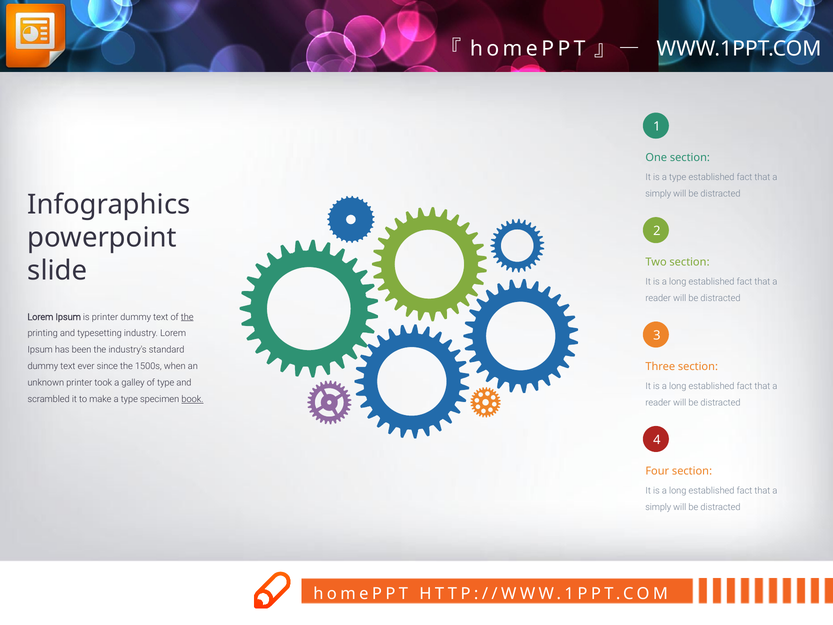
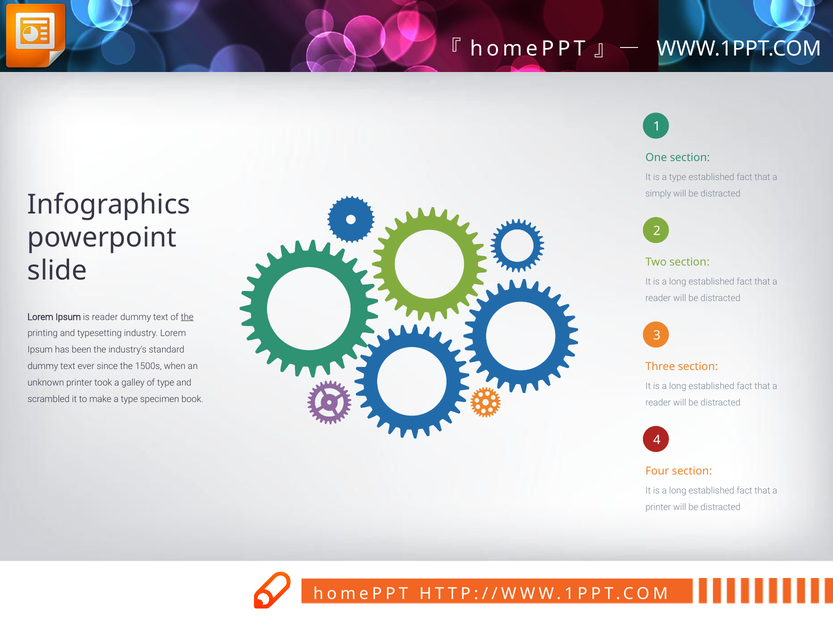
is printer: printer -> reader (105, 317)
book underline: present -> none (192, 399)
simply: simply -> printer (658, 507)
